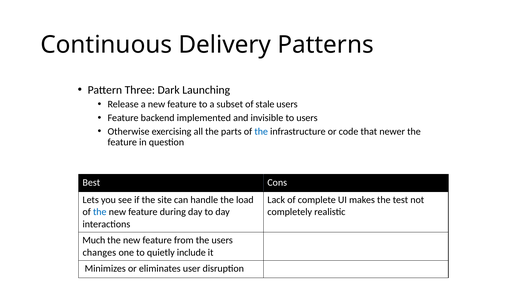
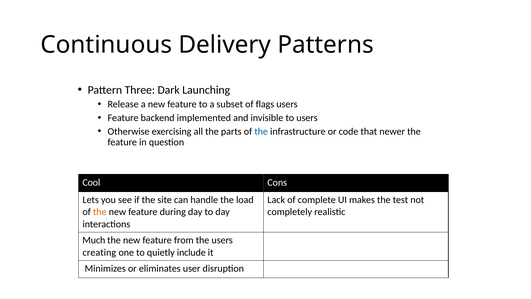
stale: stale -> flags (265, 104)
Best: Best -> Cool (91, 182)
the colour: blue -> orange (100, 212)
changes: changes -> creating (99, 252)
